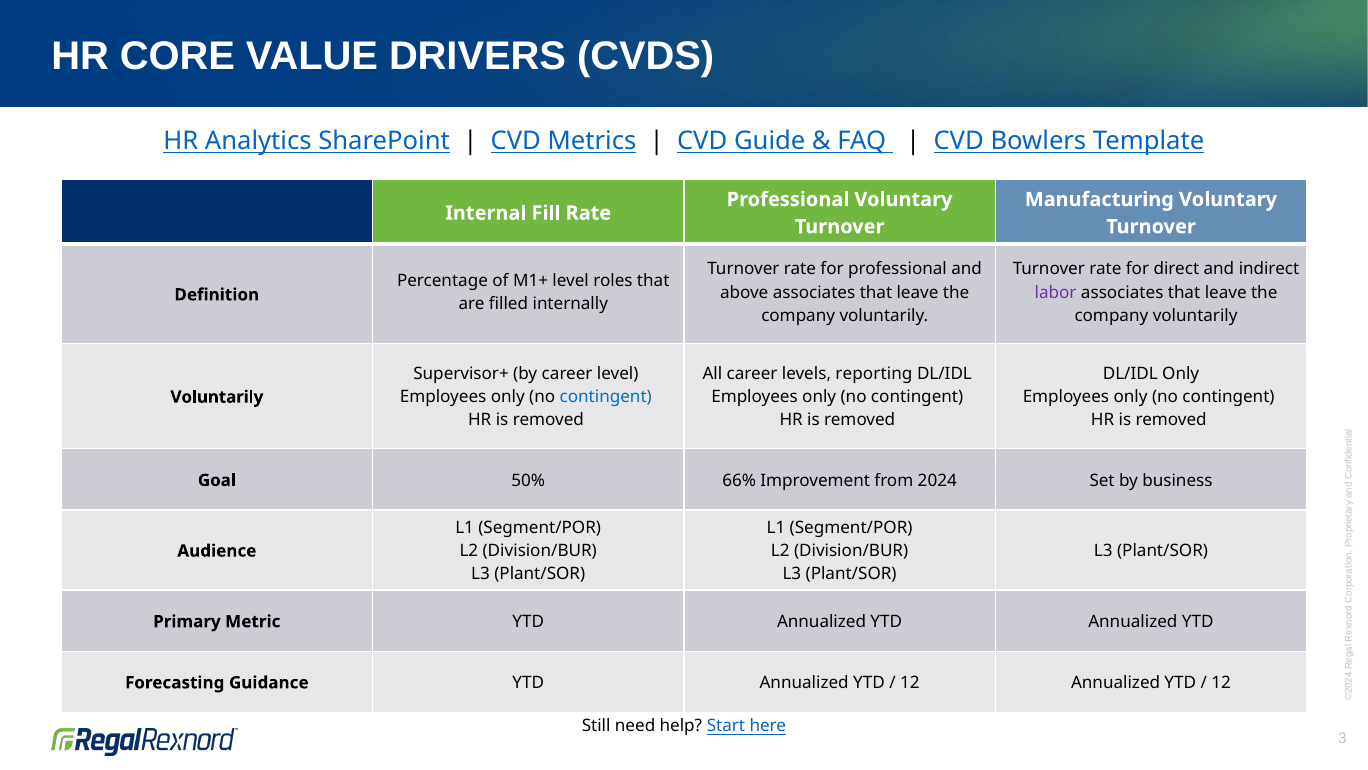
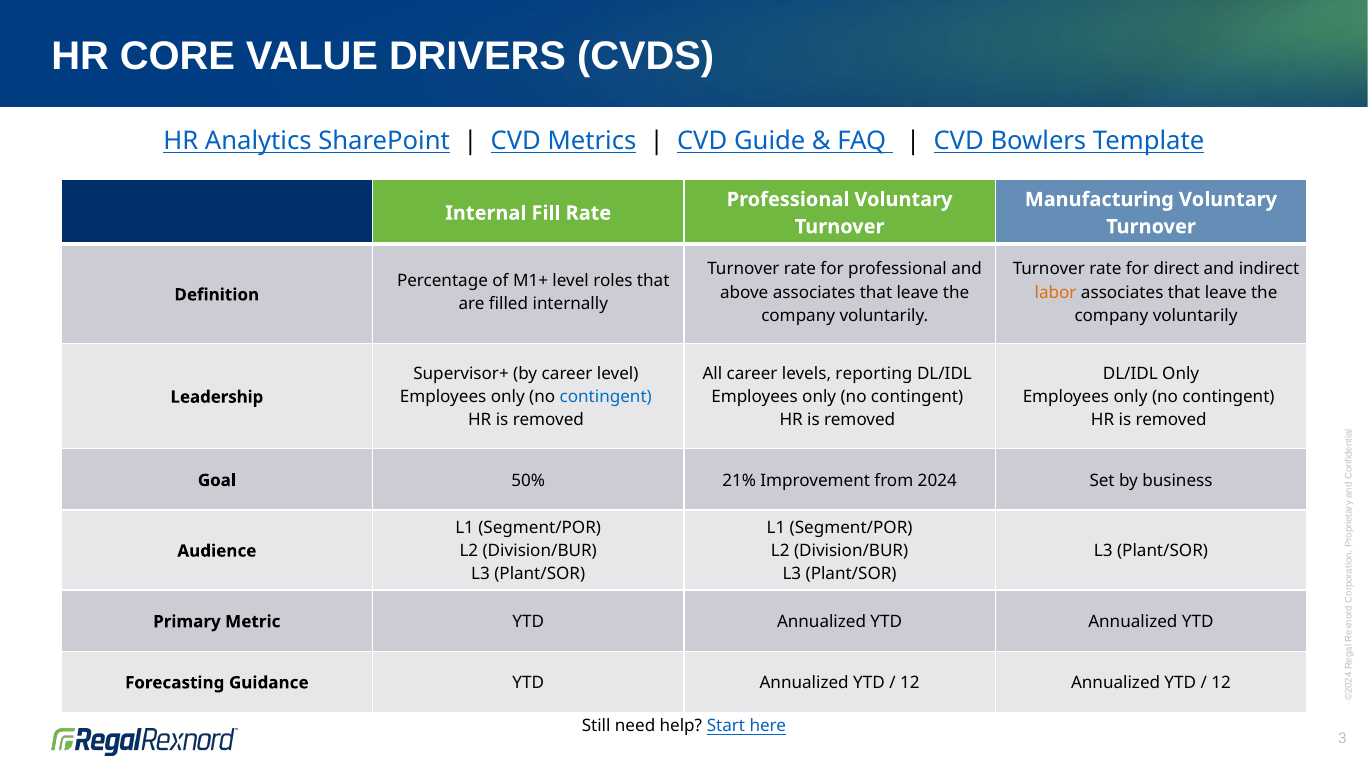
labor colour: purple -> orange (1056, 292)
Voluntarily: Voluntarily -> Leadership (217, 397)
66%: 66% -> 21% (739, 480)
